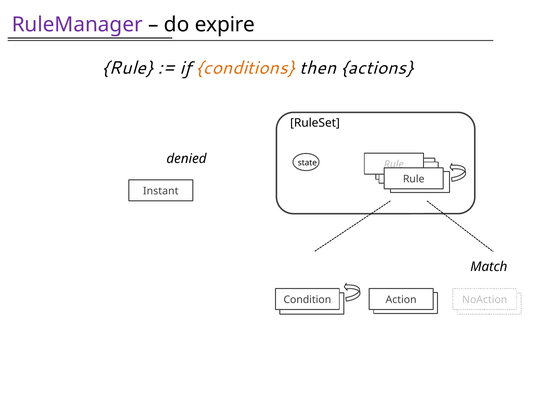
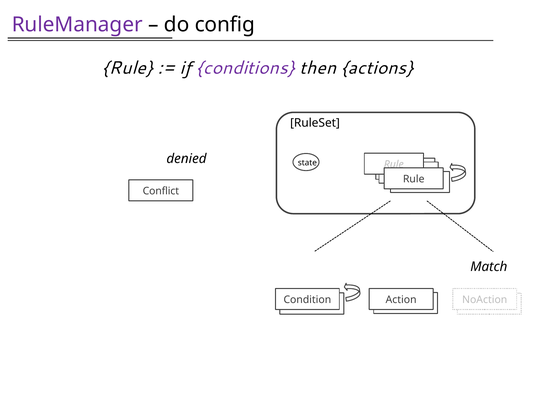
expire: expire -> config (225, 25)
conditions colour: orange -> purple (246, 68)
Instant: Instant -> Conflict (161, 191)
